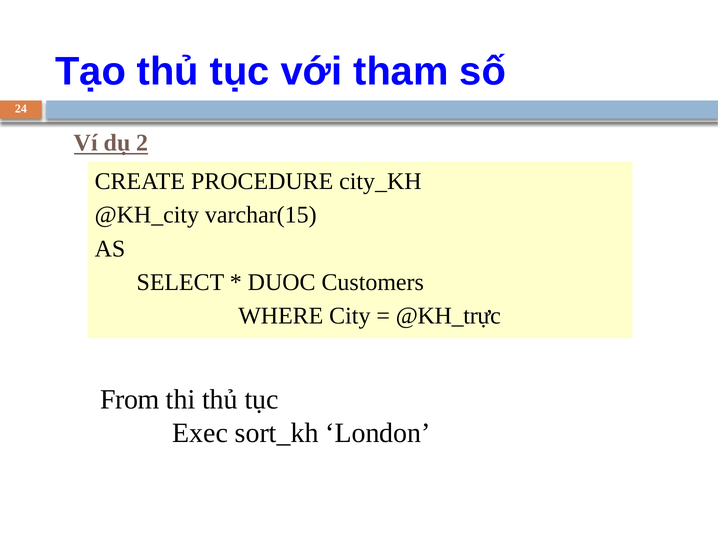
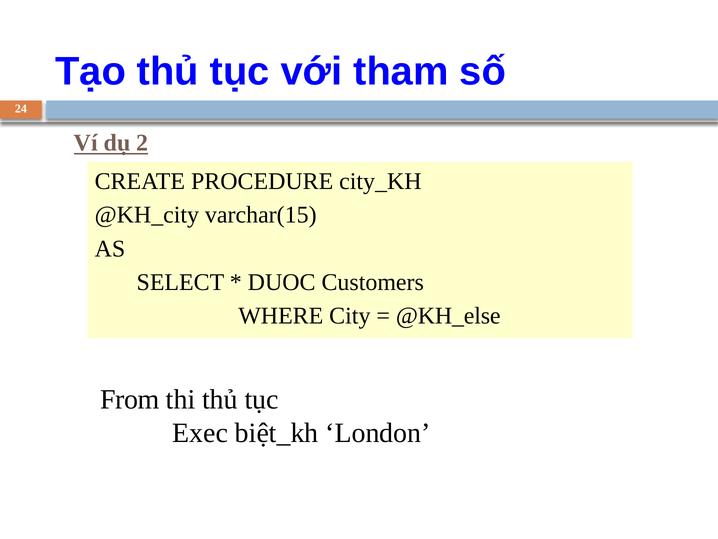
@KH_trực: @KH_trực -> @KH_else (448, 315)
sort_kh: sort_kh -> biệt_kh (277, 432)
